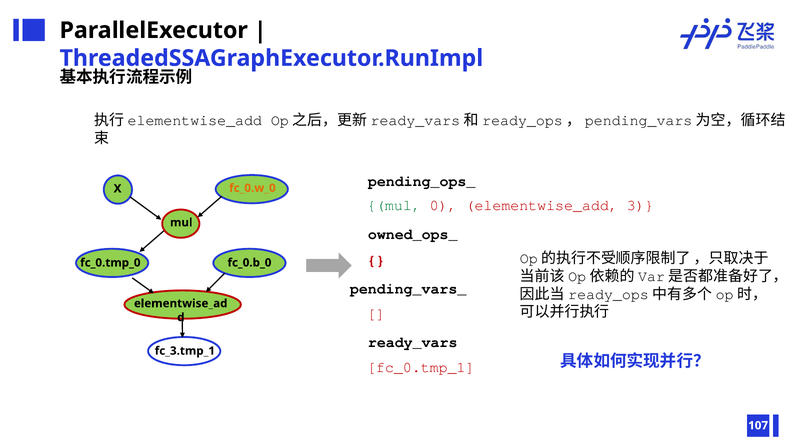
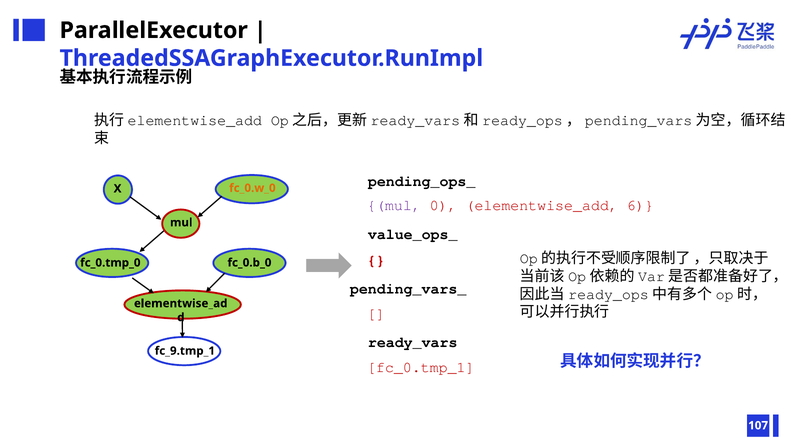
mul colour: green -> purple (394, 205)
3: 3 -> 6 (640, 205)
owned_ops_: owned_ops_ -> value_ops_ (413, 234)
fc_3.tmp_1: fc_3.tmp_1 -> fc_9.tmp_1 (185, 351)
